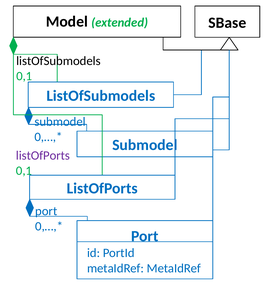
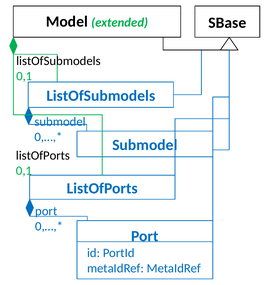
listOfPorts colour: purple -> black (43, 156)
